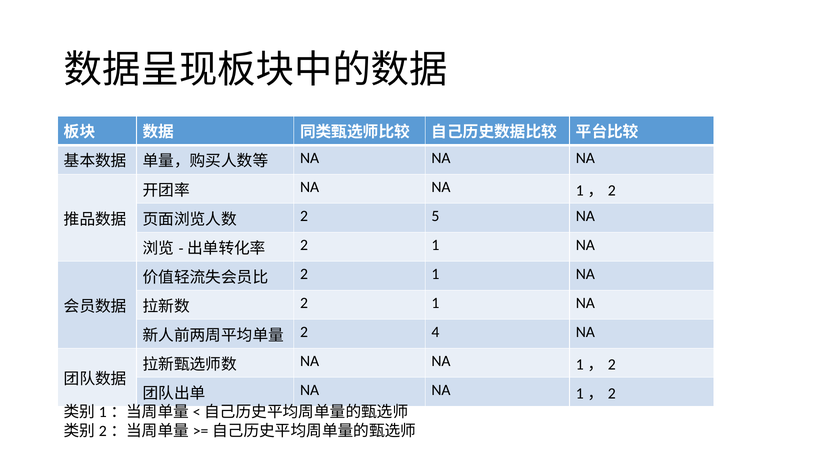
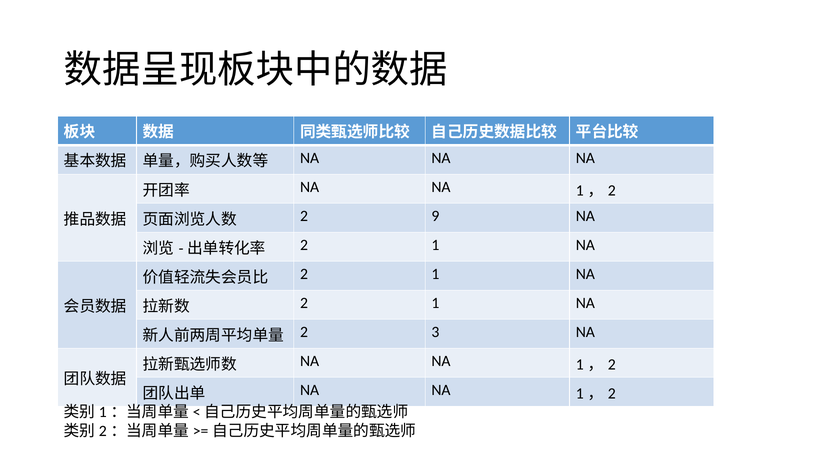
5: 5 -> 9 (435, 216)
4: 4 -> 3 (435, 332)
